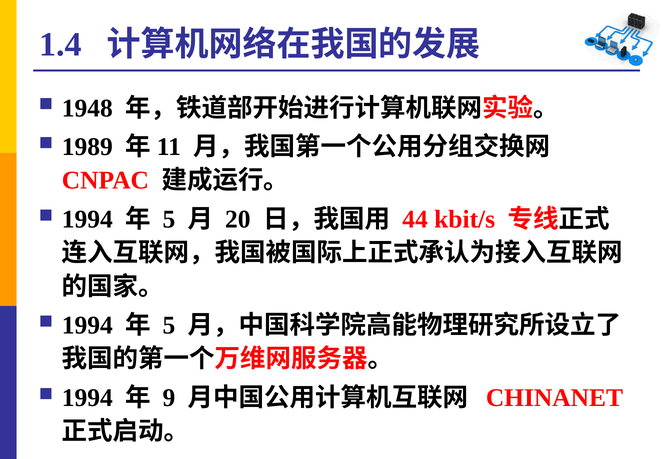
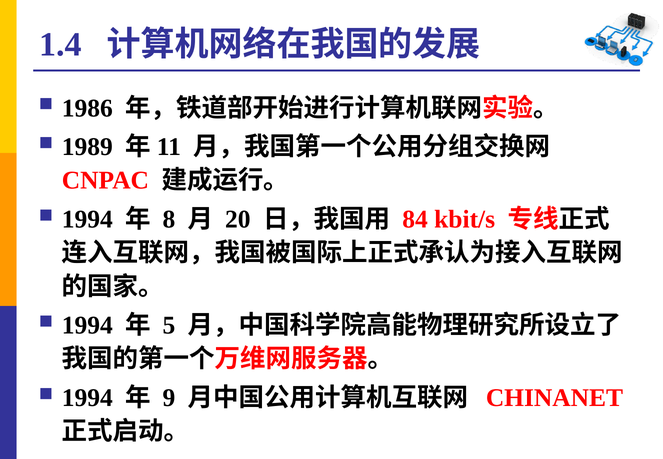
1948: 1948 -> 1986 (87, 108)
5: 5 -> 8 (169, 219)
44: 44 -> 84 (415, 219)
